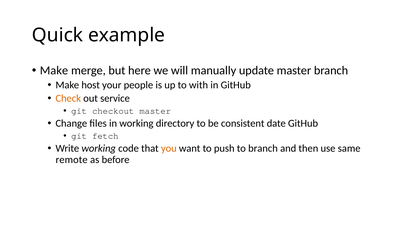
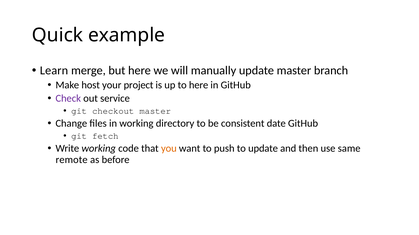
Make: Make -> Learn (54, 71)
people: people -> project (139, 85)
to with: with -> here (199, 85)
Check colour: orange -> purple (68, 99)
to branch: branch -> update (263, 149)
